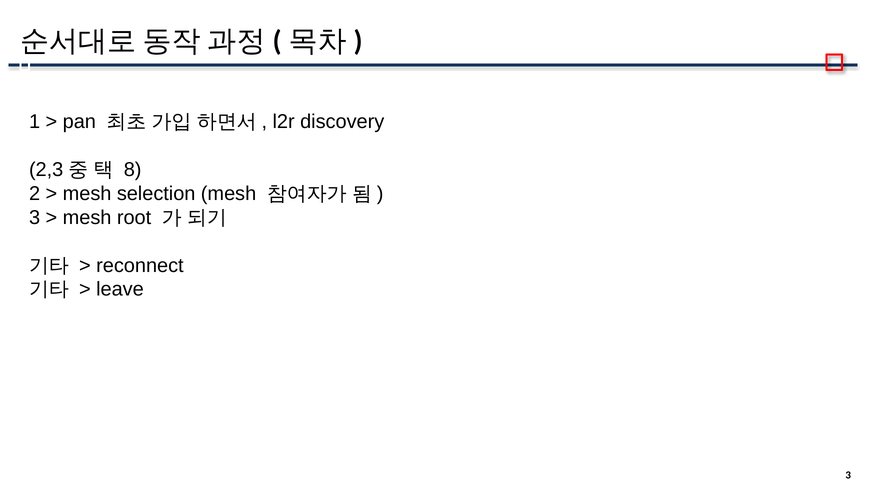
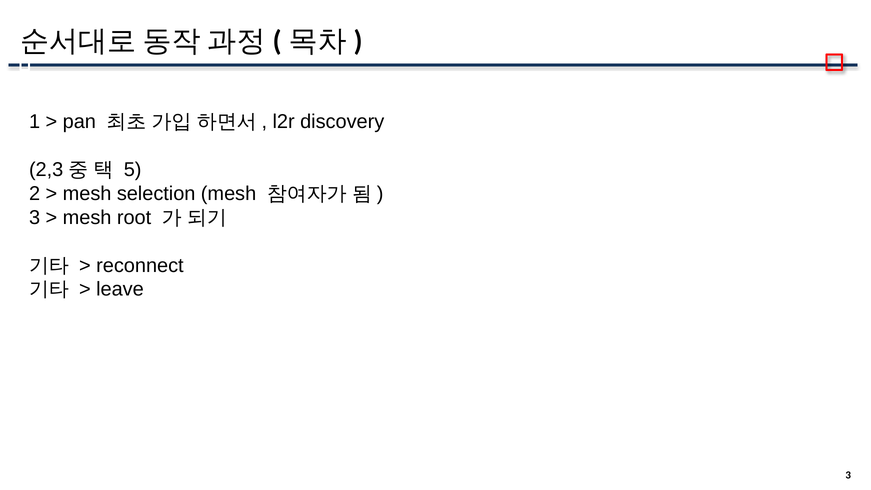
8: 8 -> 5 (133, 170)
